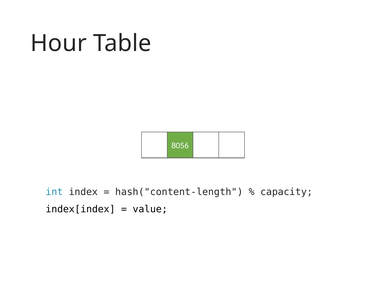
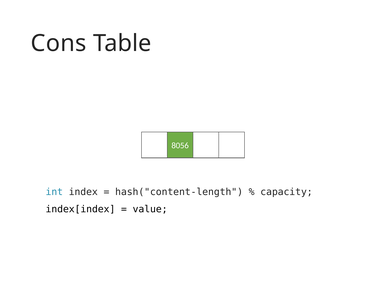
Hour: Hour -> Cons (59, 43)
